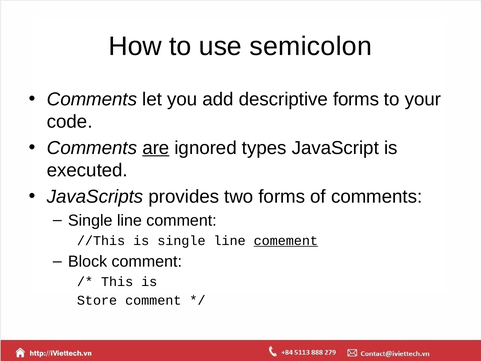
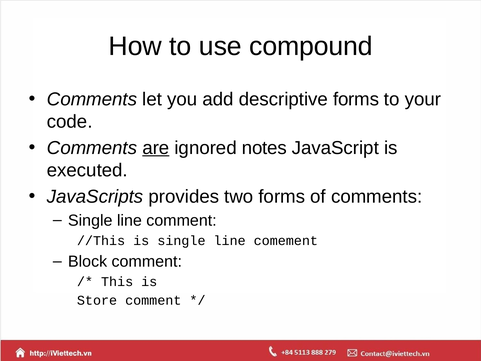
semicolon: semicolon -> compound (311, 46)
types: types -> notes (264, 148)
comement underline: present -> none (286, 240)
